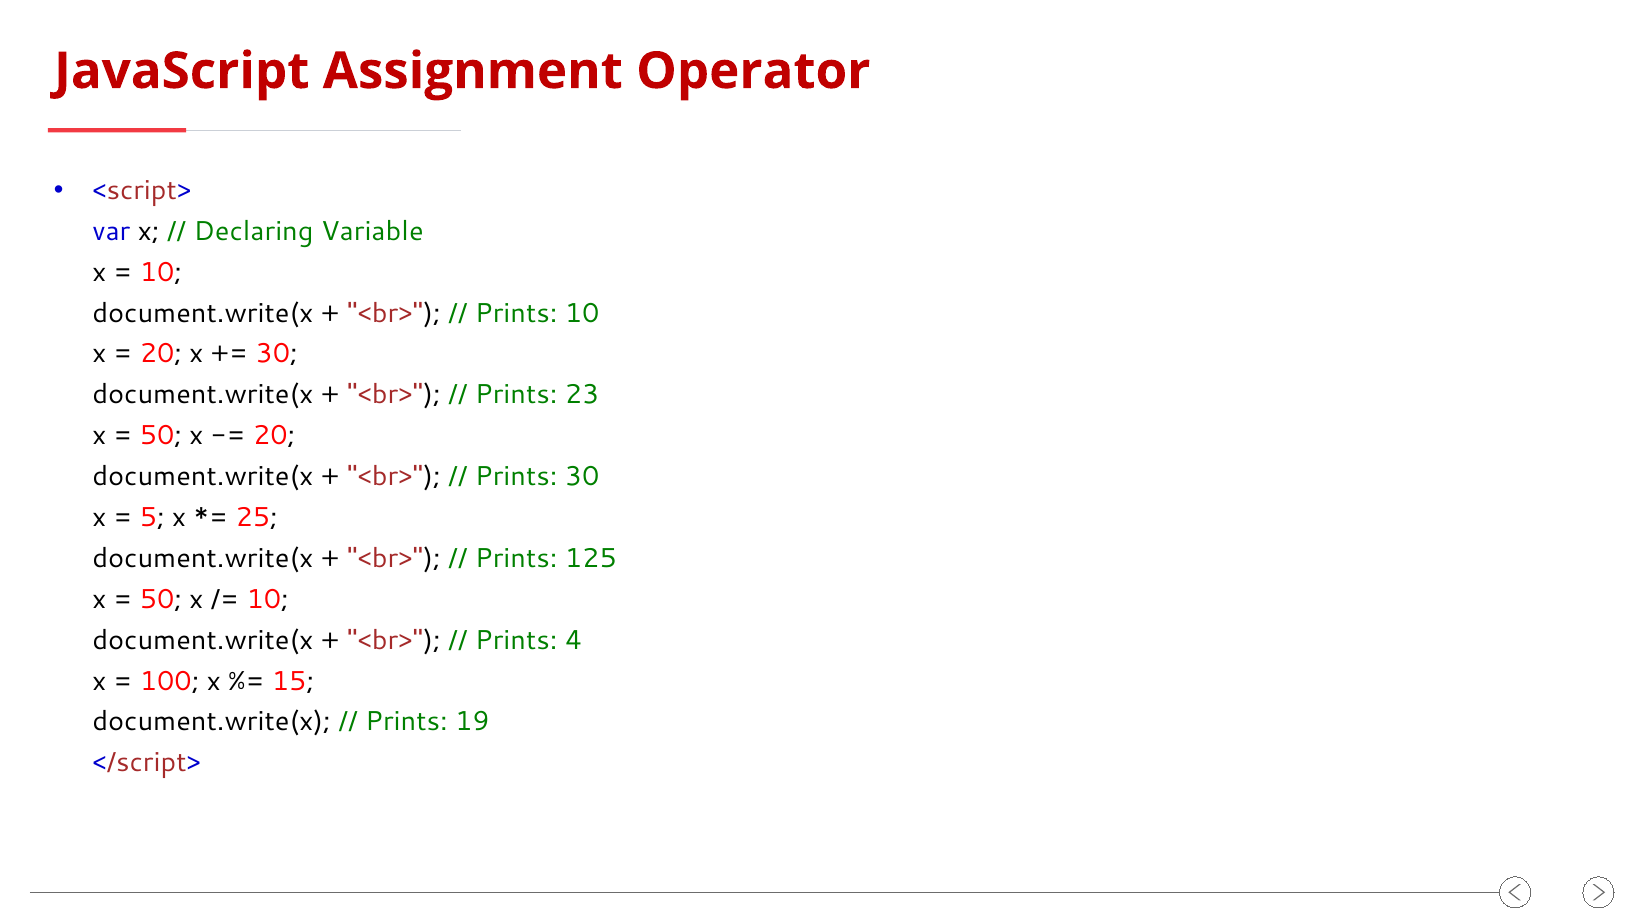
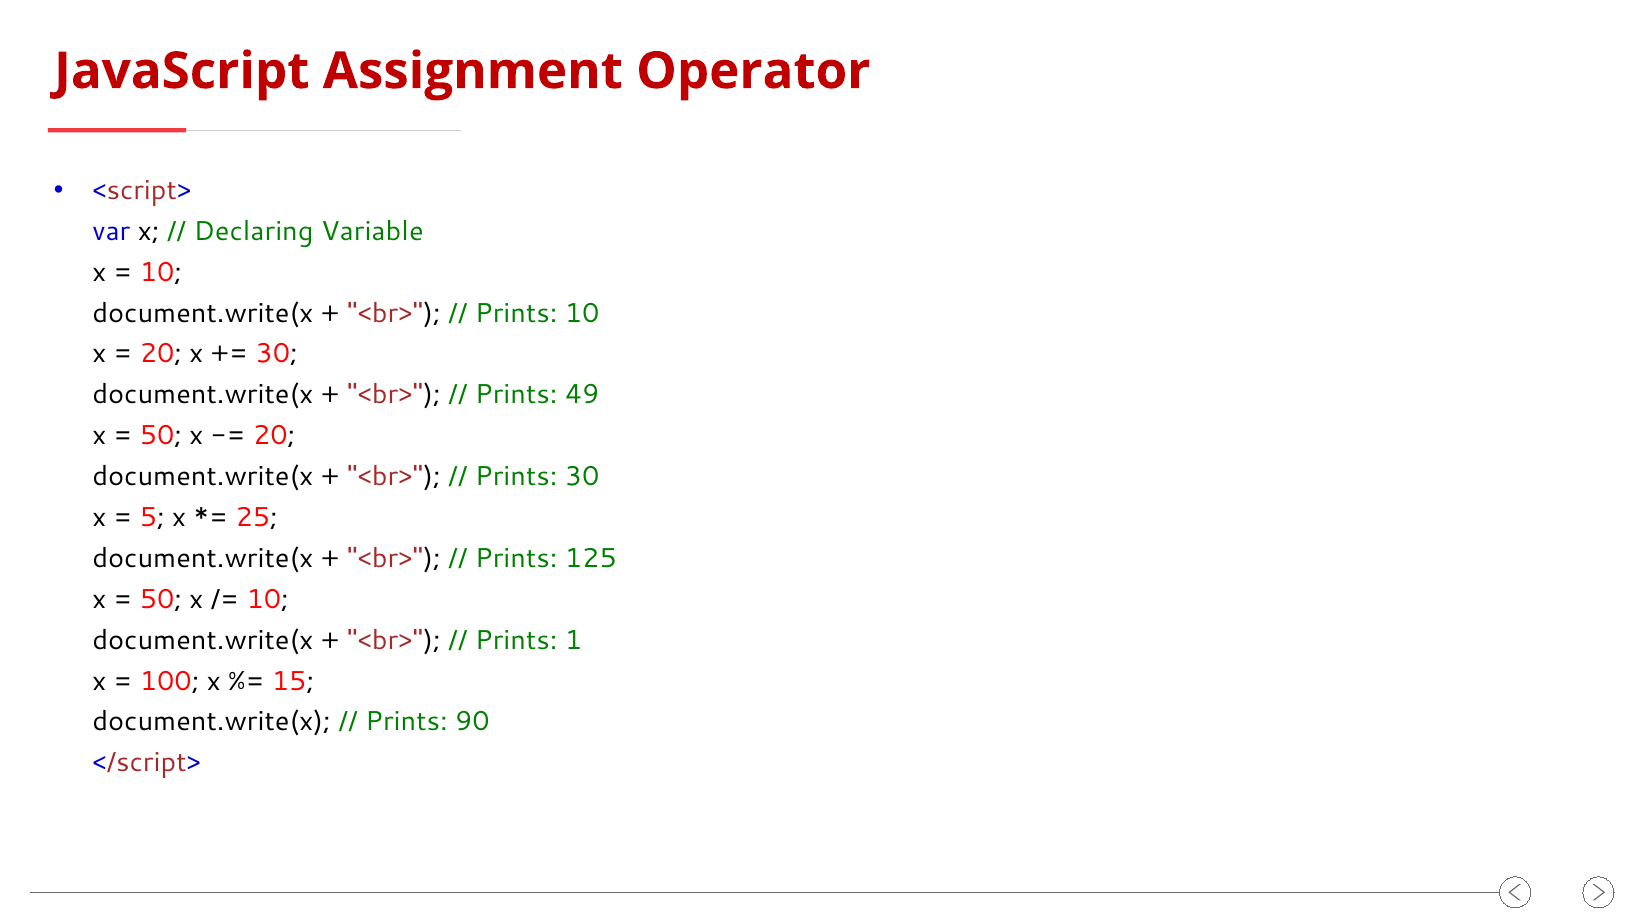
23: 23 -> 49 (582, 395)
4: 4 -> 1 (574, 640)
19: 19 -> 90 (472, 722)
